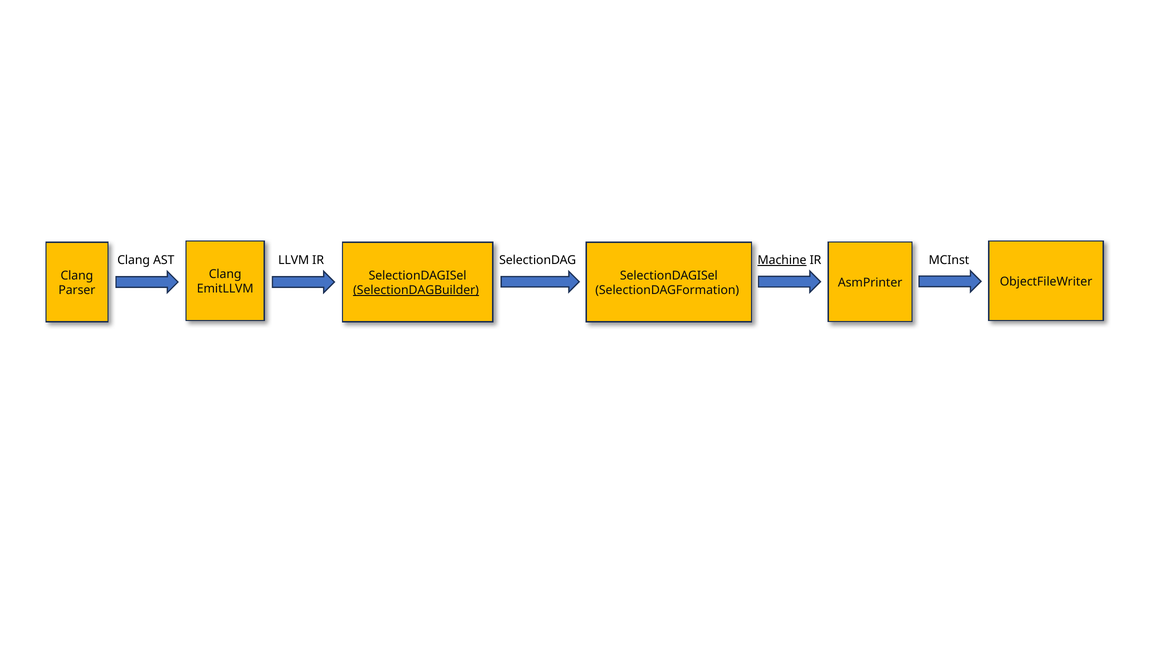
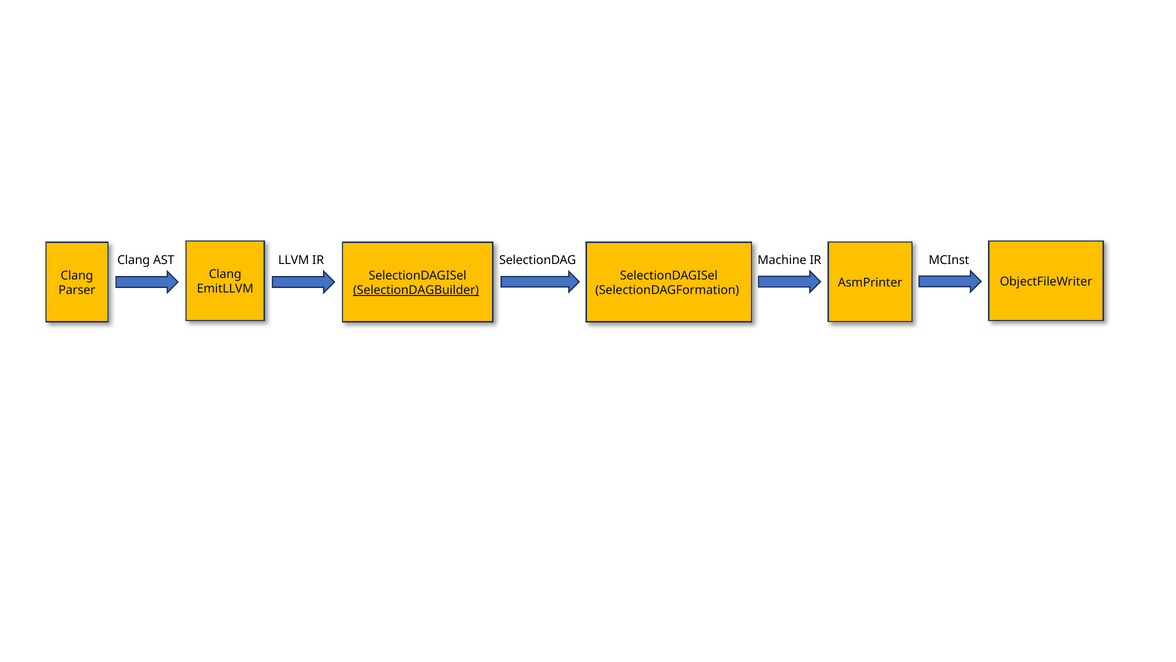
Machine underline: present -> none (782, 260)
